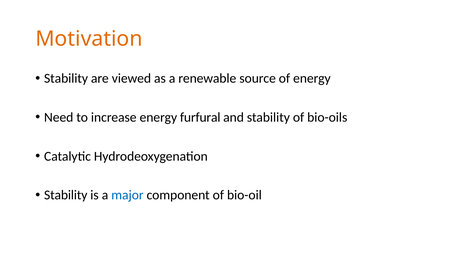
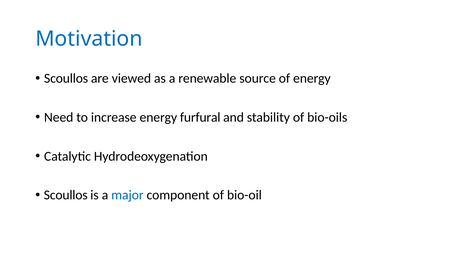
Motivation colour: orange -> blue (89, 39)
Stability: Stability -> Scoullos (66, 78)
Stability: Stability -> Scoullos (66, 195)
